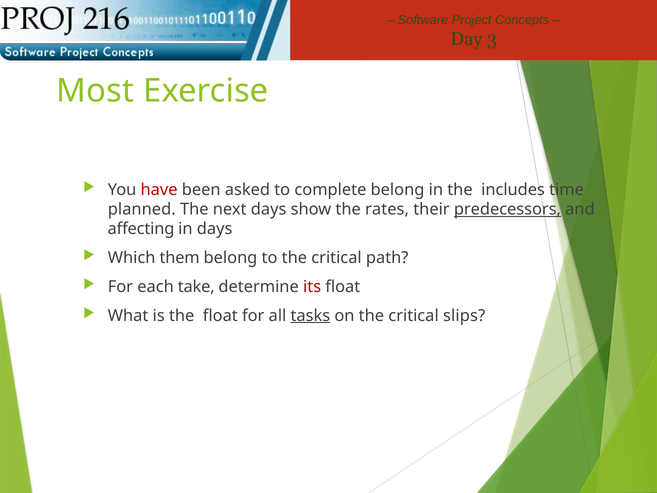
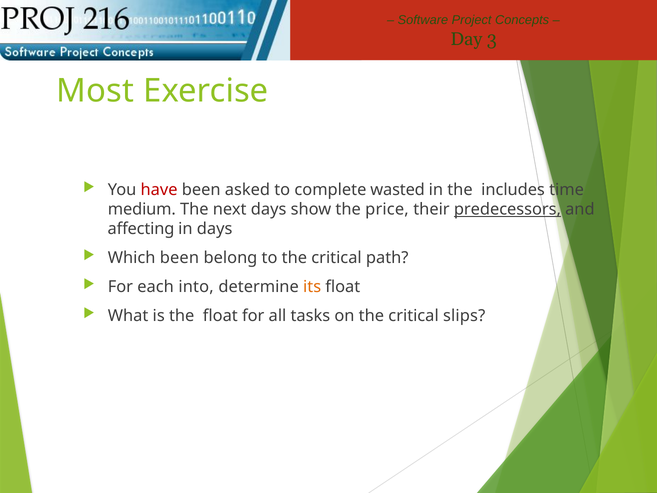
complete belong: belong -> wasted (398, 189)
planned: planned -> medium (142, 209)
rates: rates -> price (387, 209)
Which them: them -> been (179, 258)
take: take -> into (196, 287)
its colour: red -> orange (312, 287)
tasks underline: present -> none (310, 315)
